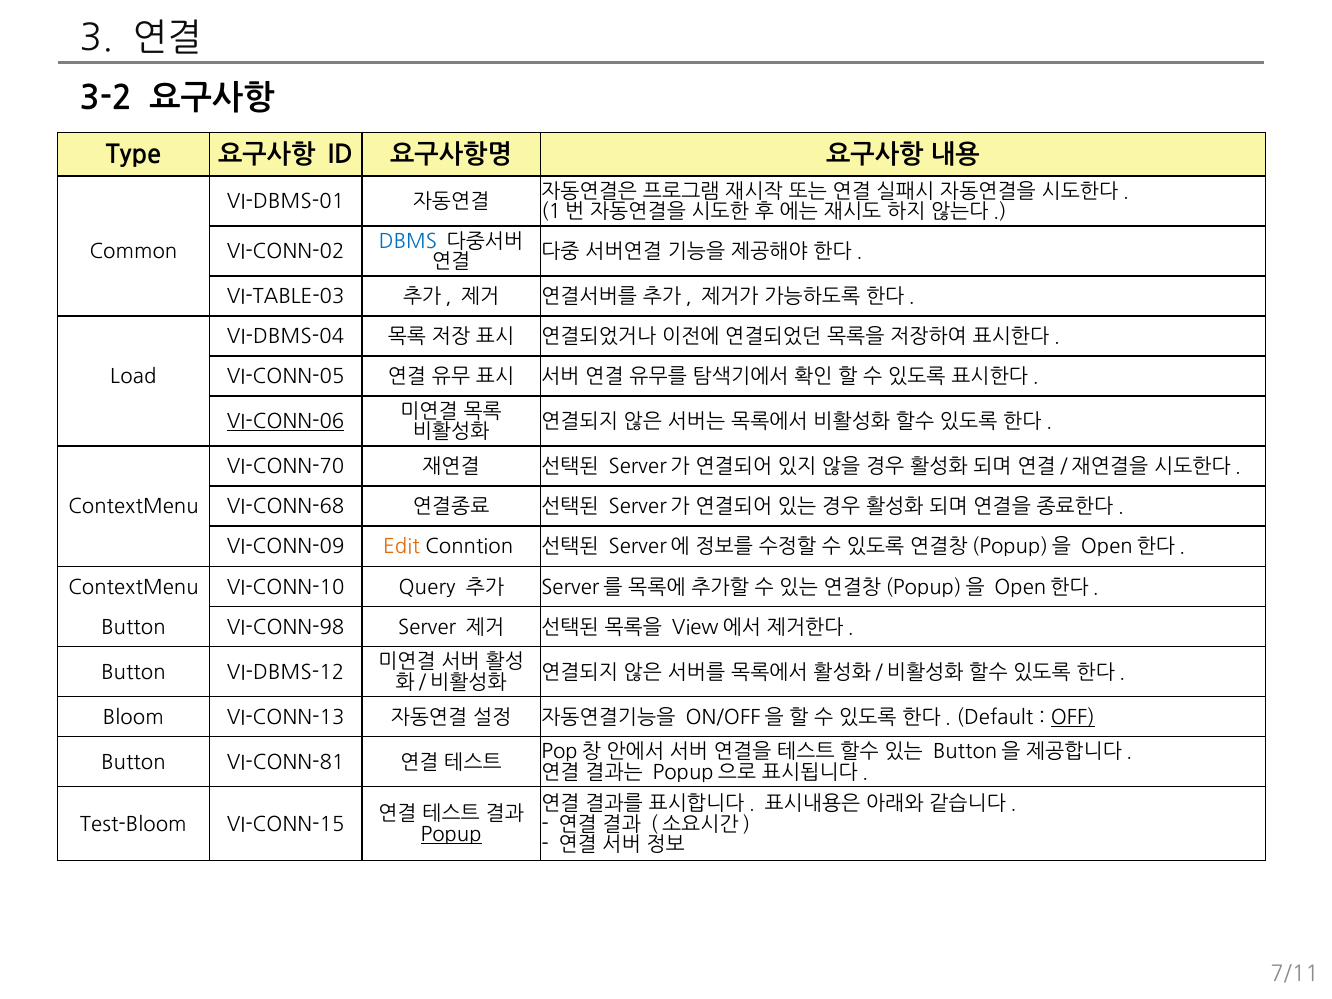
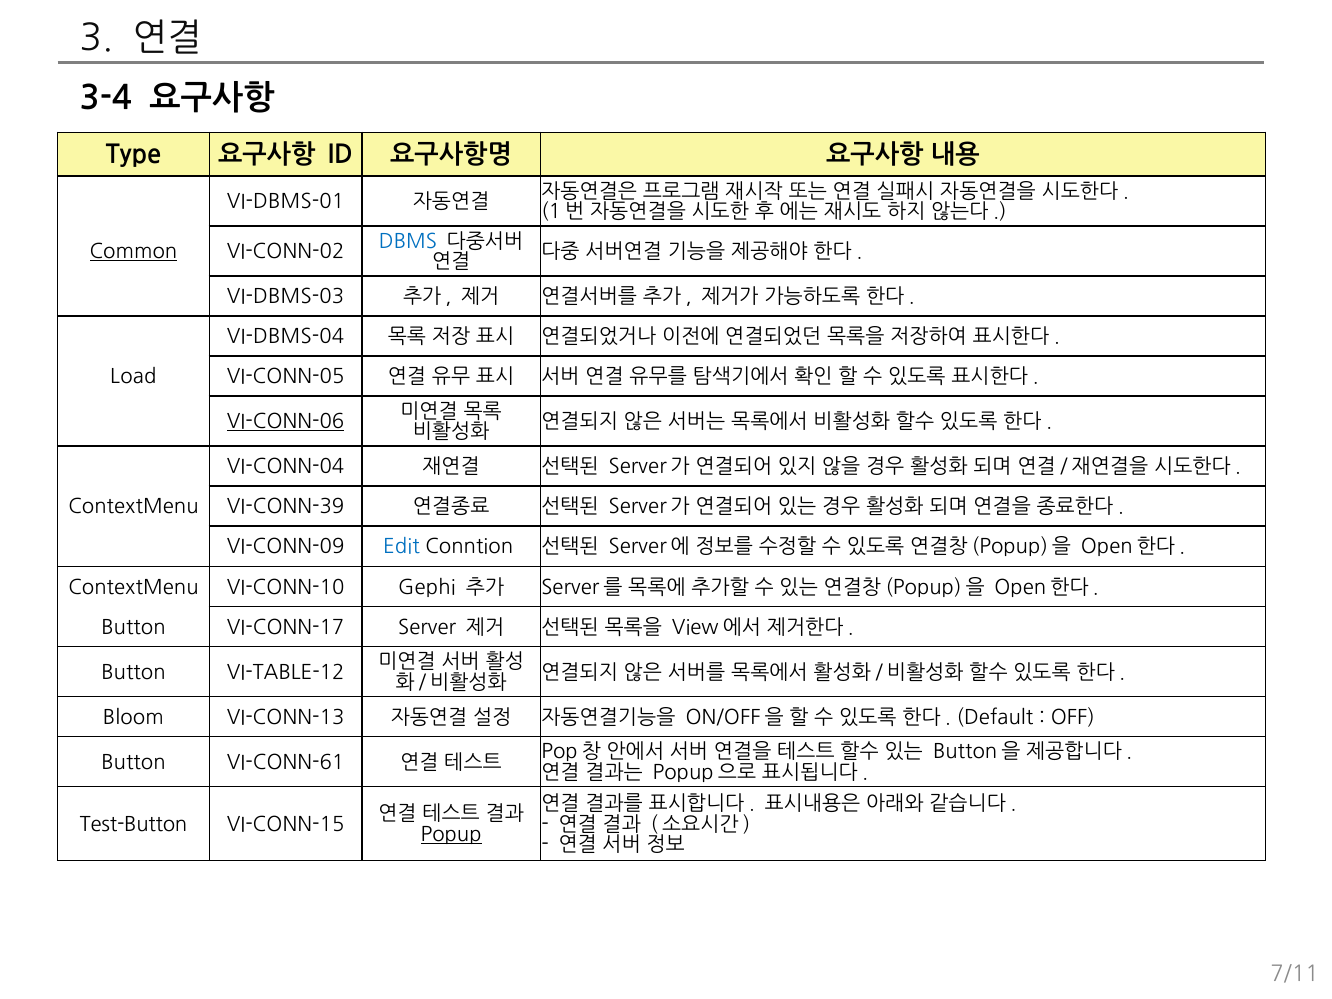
3-2: 3-2 -> 3-4 (106, 98)
Common underline: none -> present (133, 252)
VI-TABLE-03: VI-TABLE-03 -> VI-DBMS-03 (286, 297)
VI-CONN-70: VI-CONN-70 -> VI-CONN-04 (286, 467)
VI-CONN-68: VI-CONN-68 -> VI-CONN-39 (286, 507)
Edit colour: orange -> blue (401, 547)
Query: Query -> Gephi (427, 587)
VI-CONN-98: VI-CONN-98 -> VI-CONN-17 (286, 628)
VI-DBMS-12: VI-DBMS-12 -> VI-TABLE-12 (286, 673)
OFF underline: present -> none (1073, 717)
VI-CONN-81: VI-CONN-81 -> VI-CONN-61 (286, 762)
Test-Bloom: Test-Bloom -> Test-Button (133, 824)
